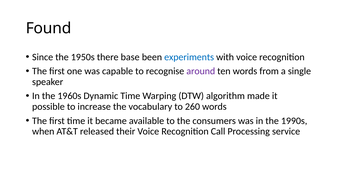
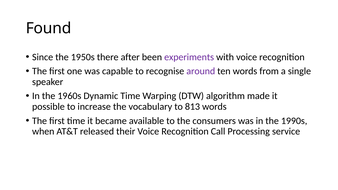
base: base -> after (130, 57)
experiments colour: blue -> purple (189, 57)
260: 260 -> 813 (192, 107)
